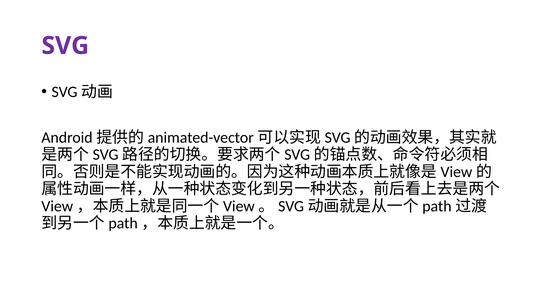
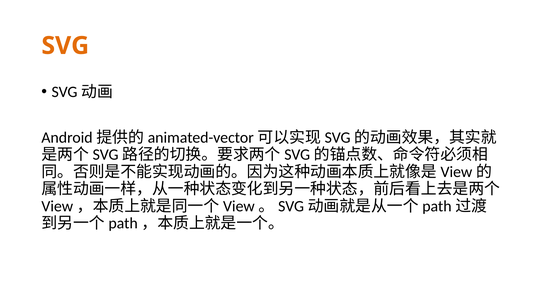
SVG colour: purple -> orange (65, 46)
